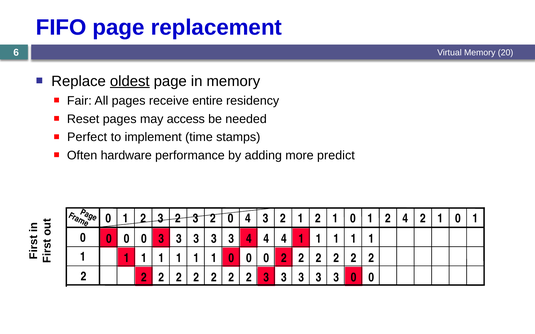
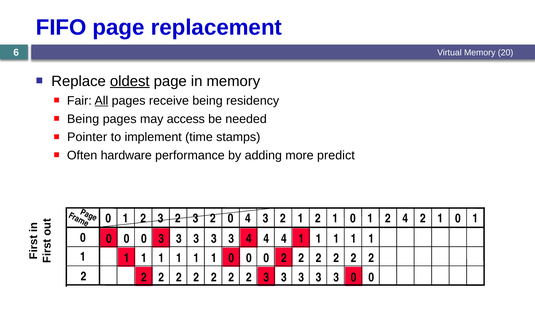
All underline: none -> present (101, 101)
receive entire: entire -> being (208, 101)
Reset: Reset -> Being (83, 119)
Perfect: Perfect -> Pointer (87, 137)
